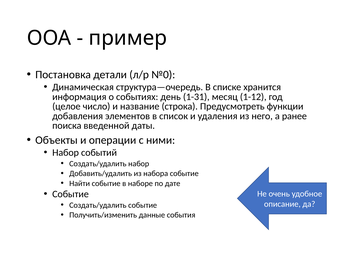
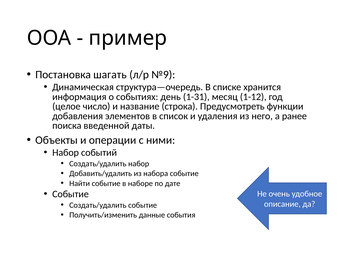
детали: детали -> шагать (110, 75)
№0: №0 -> №9 (163, 75)
